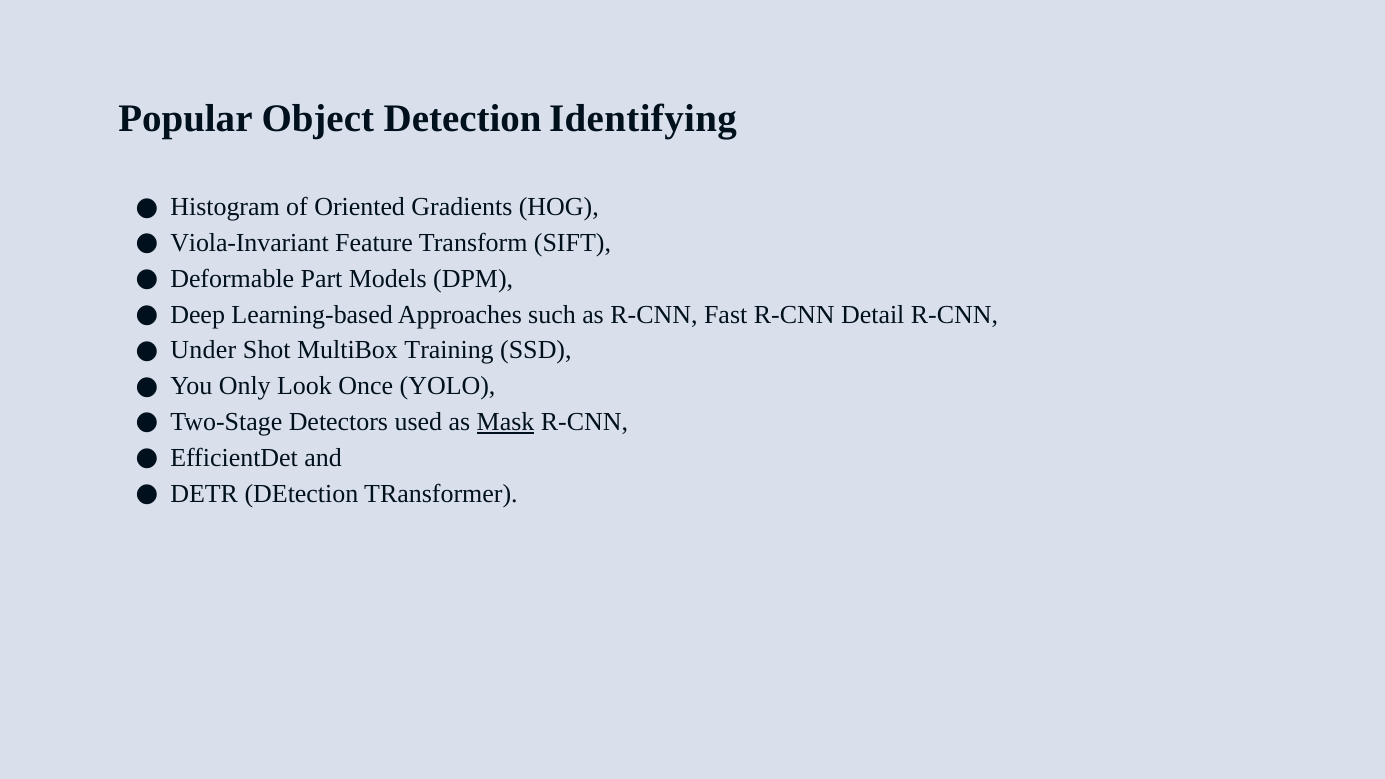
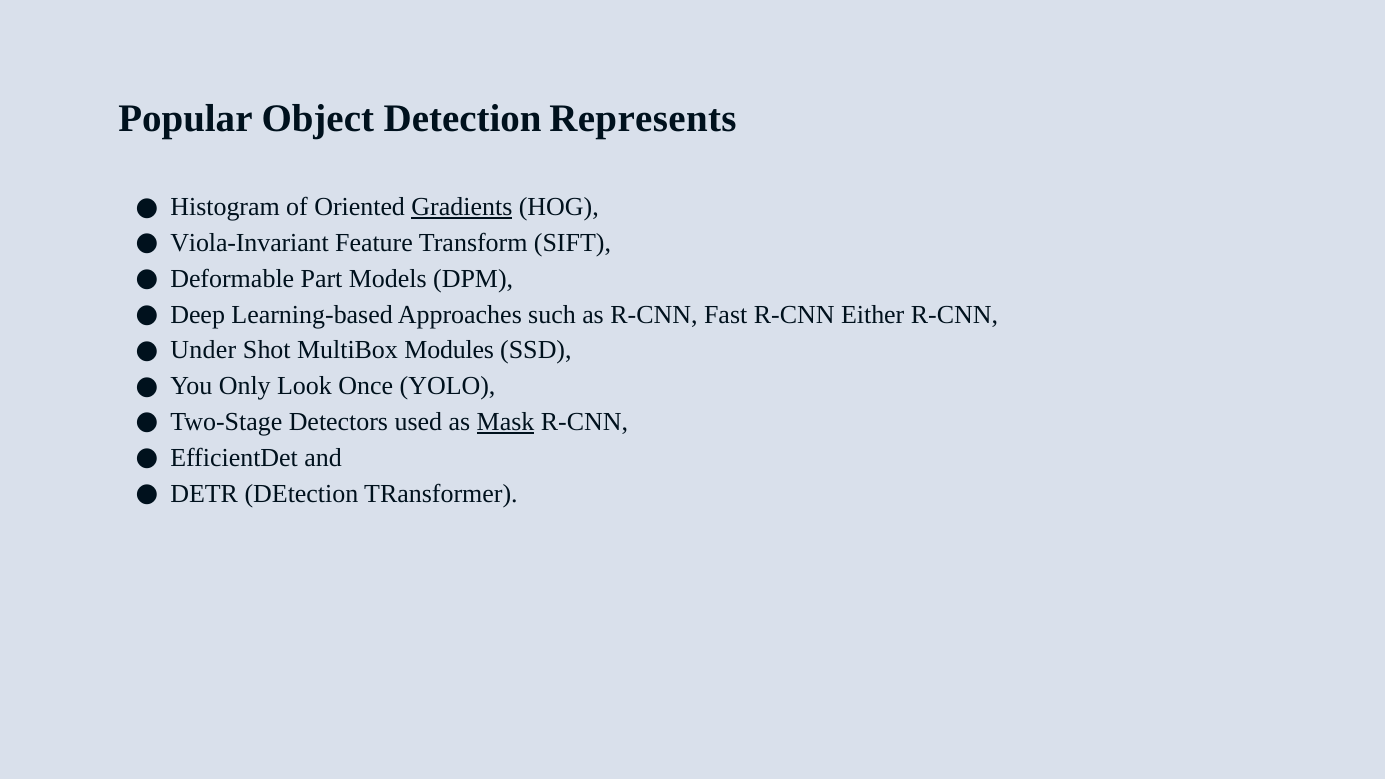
Identifying: Identifying -> Represents (643, 118)
Gradients underline: none -> present (462, 207)
Detail: Detail -> Either (873, 314)
Training: Training -> Modules (449, 350)
